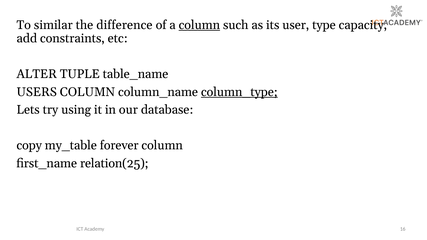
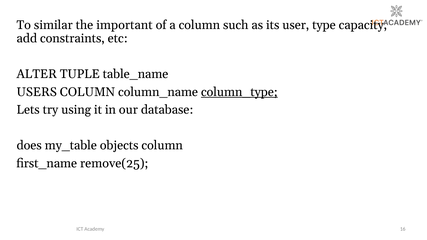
difference: difference -> important (124, 25)
column underline: present -> none (199, 25)
copy: copy -> does (29, 146)
forever: forever -> objects (119, 146)
relation(25: relation(25 -> remove(25 (114, 163)
